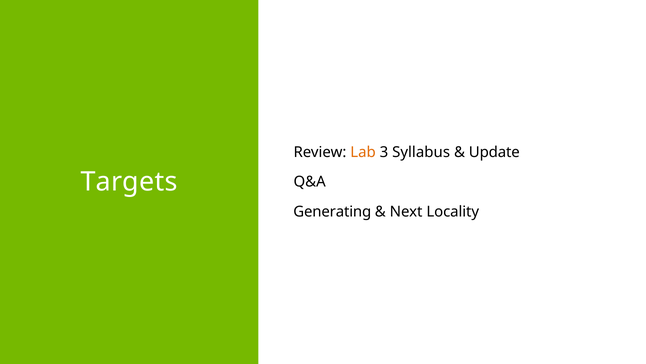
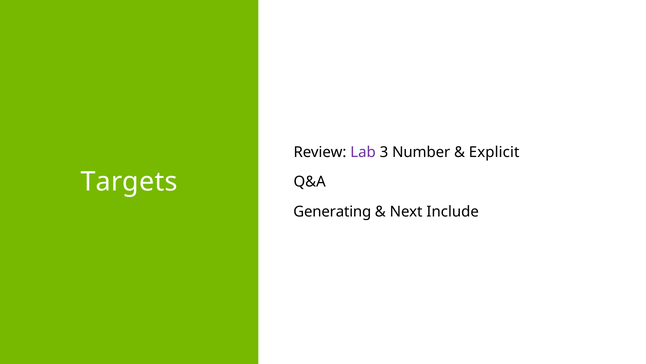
Lab colour: orange -> purple (363, 152)
Syllabus: Syllabus -> Number (421, 152)
Update: Update -> Explicit (494, 152)
Locality: Locality -> Include (453, 211)
